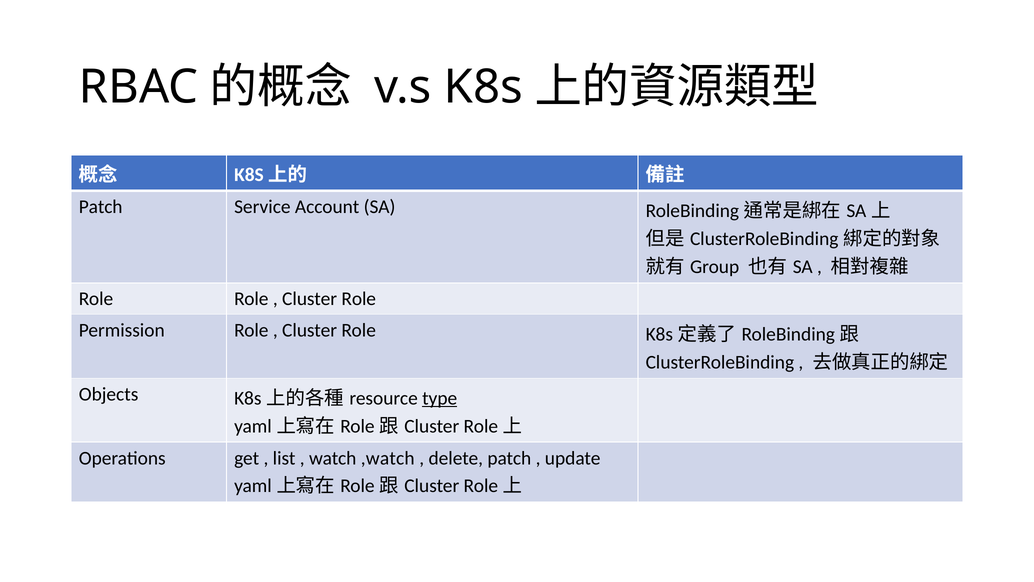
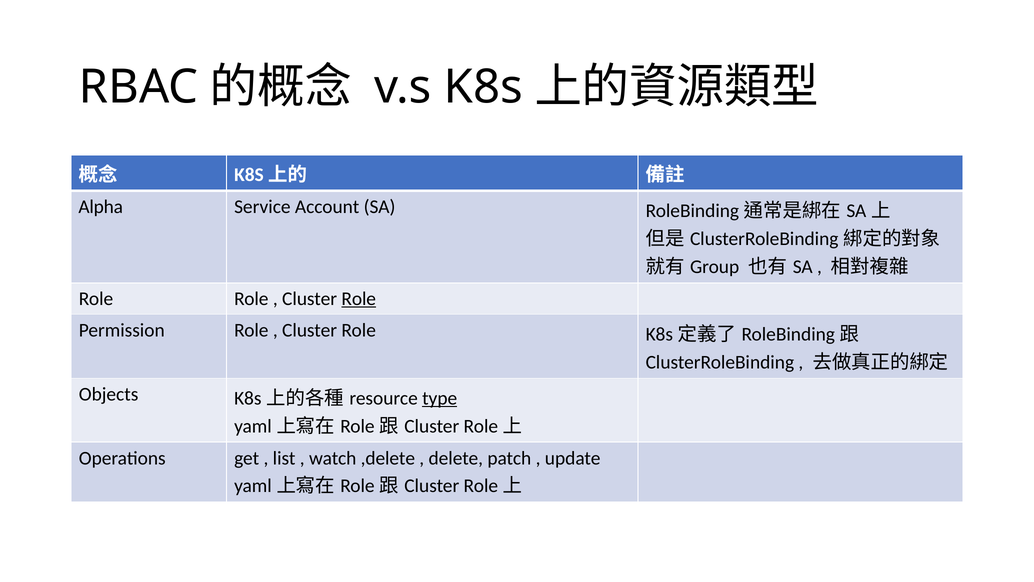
Patch: Patch -> Alpha (101, 207)
Role underline: none -> present (359, 299)
,watch: ,watch -> ,delete (388, 458)
